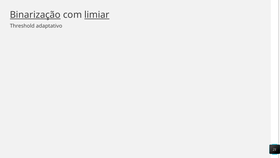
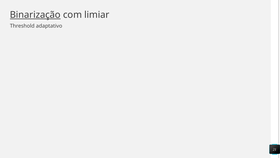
limiar underline: present -> none (97, 15)
